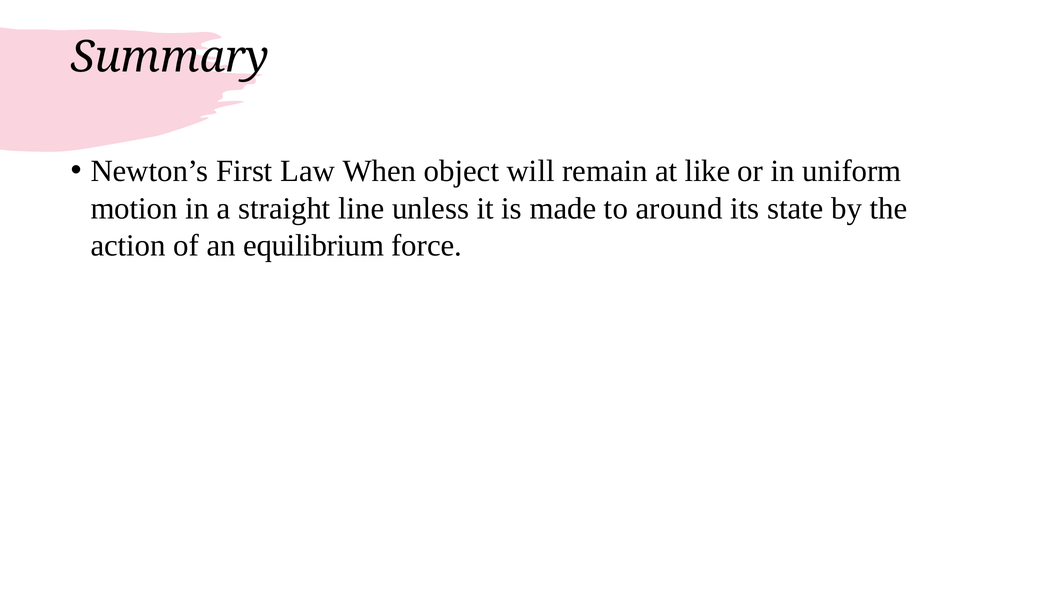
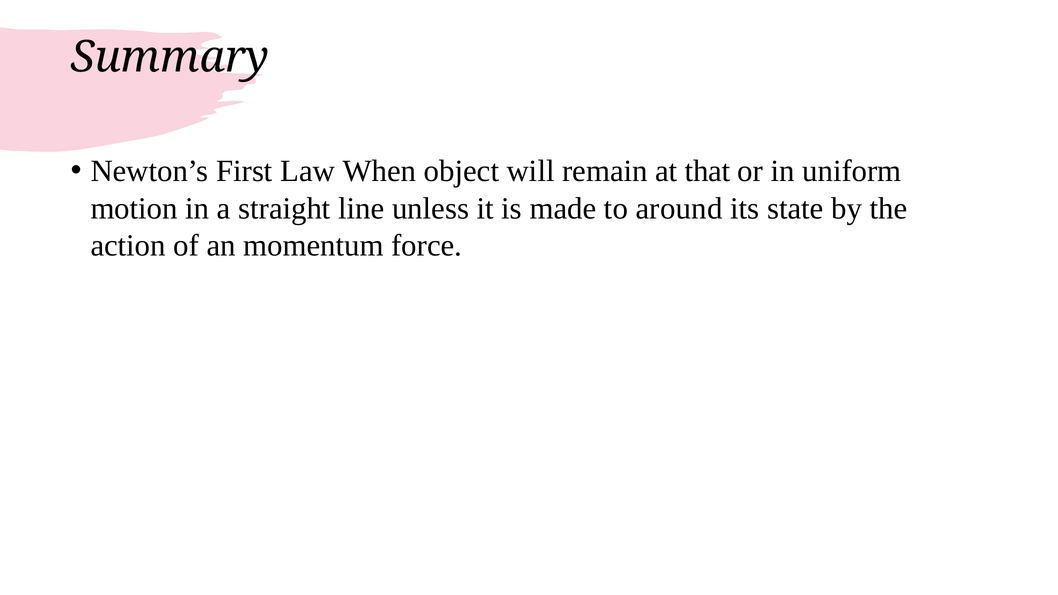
like: like -> that (708, 171)
equilibrium: equilibrium -> momentum (313, 245)
